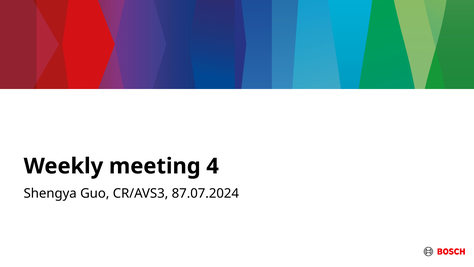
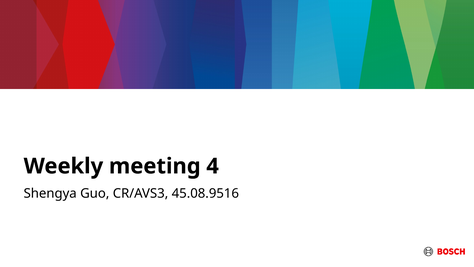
87.07.2024: 87.07.2024 -> 45.08.9516 (205, 193)
